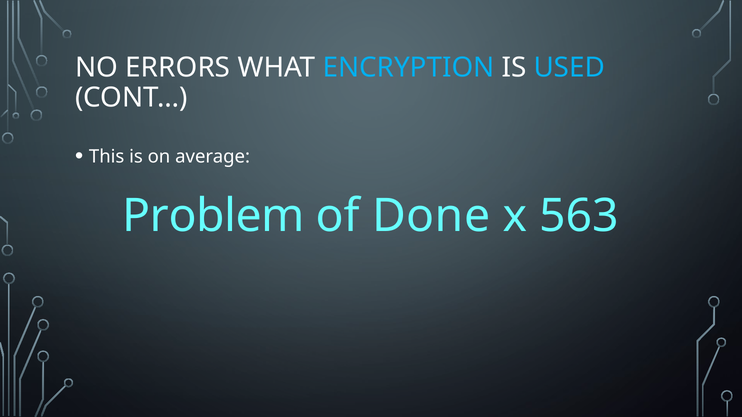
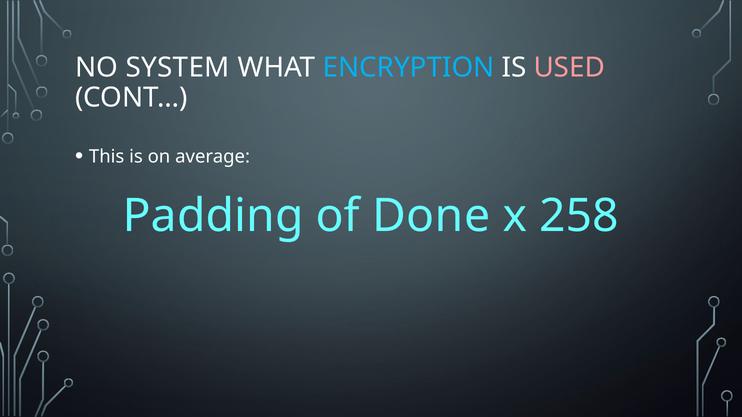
ERRORS: ERRORS -> SYSTEM (178, 67)
USED colour: light blue -> pink (569, 67)
Problem: Problem -> Padding (213, 216)
563: 563 -> 258 (579, 216)
